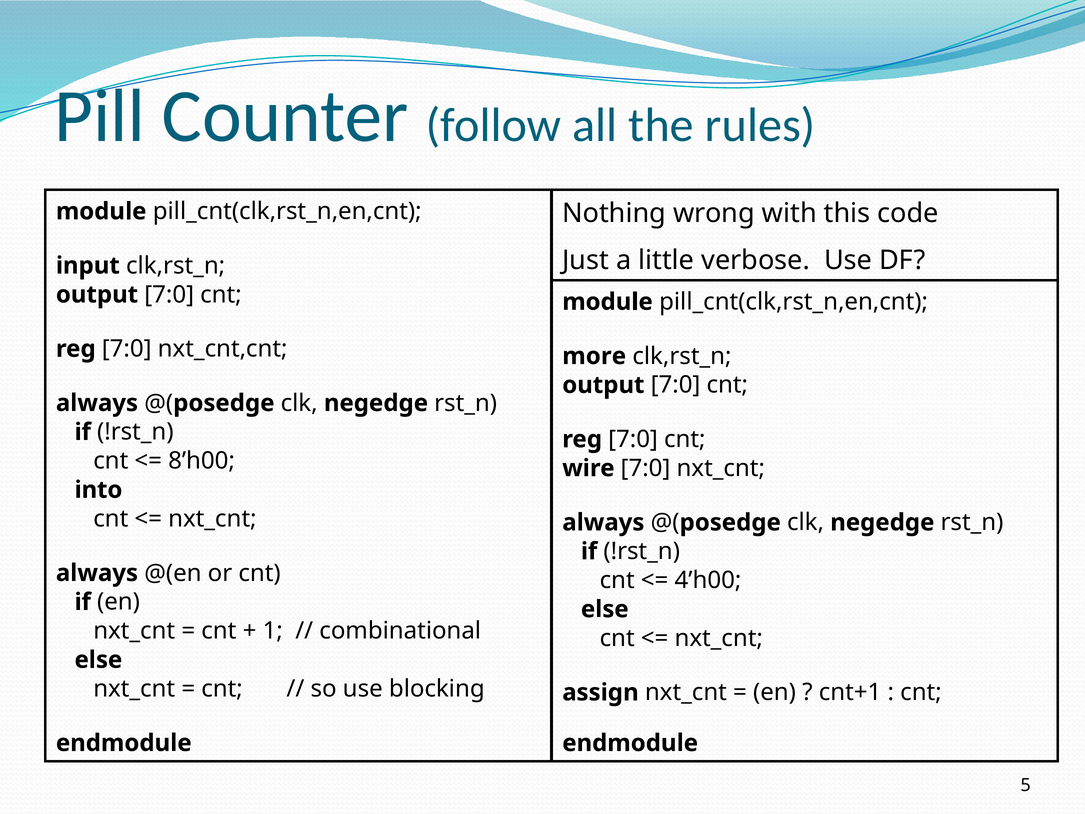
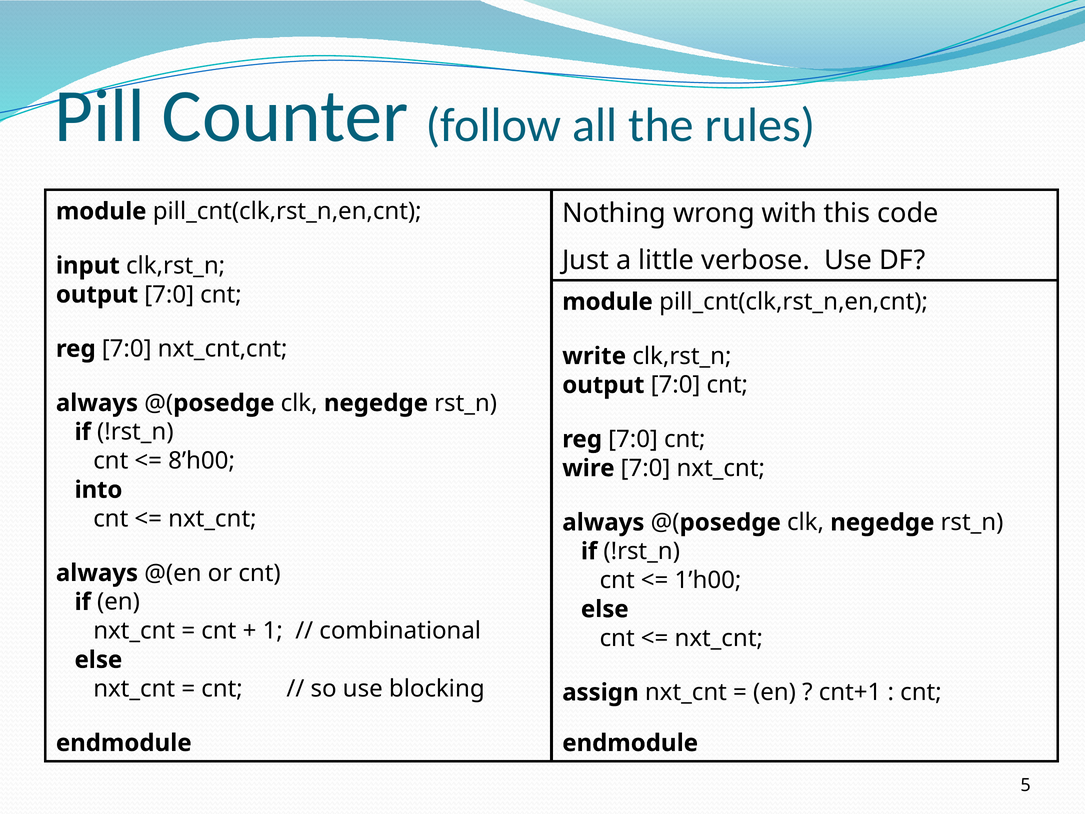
more: more -> write (594, 356)
4’h00: 4’h00 -> 1’h00 (708, 580)
